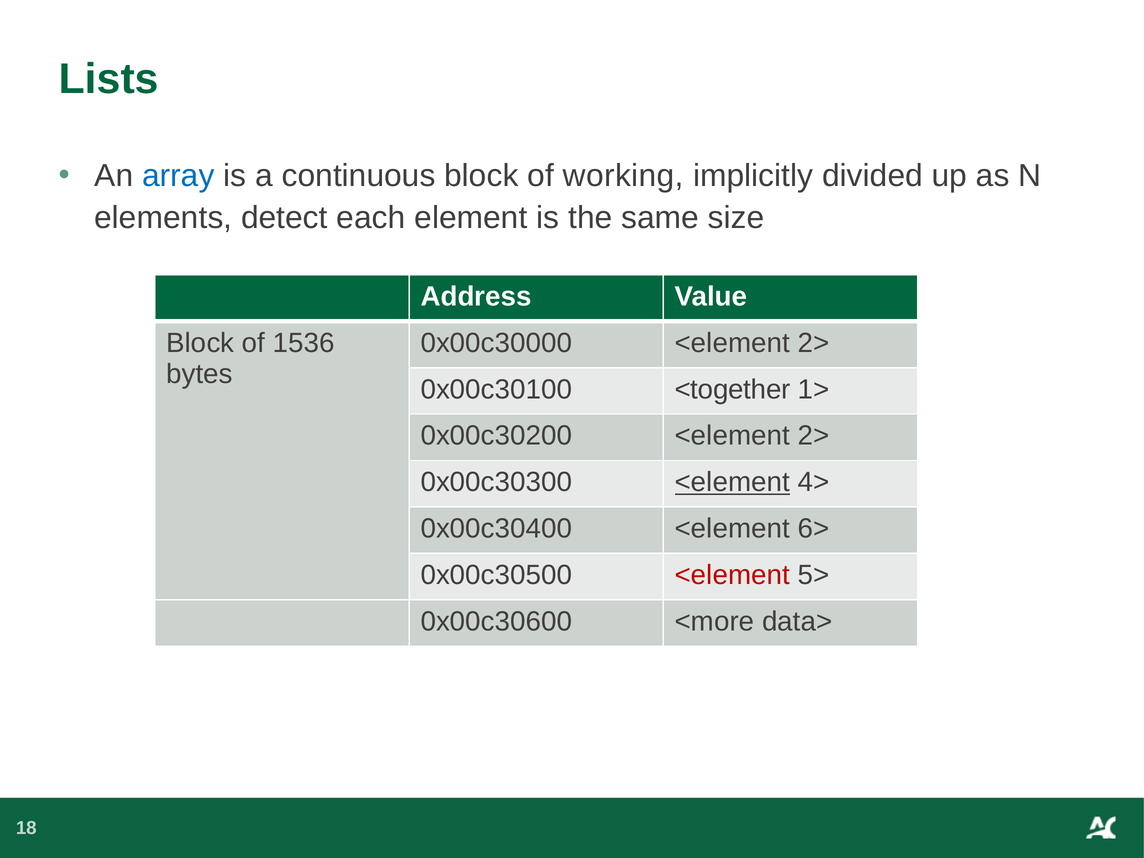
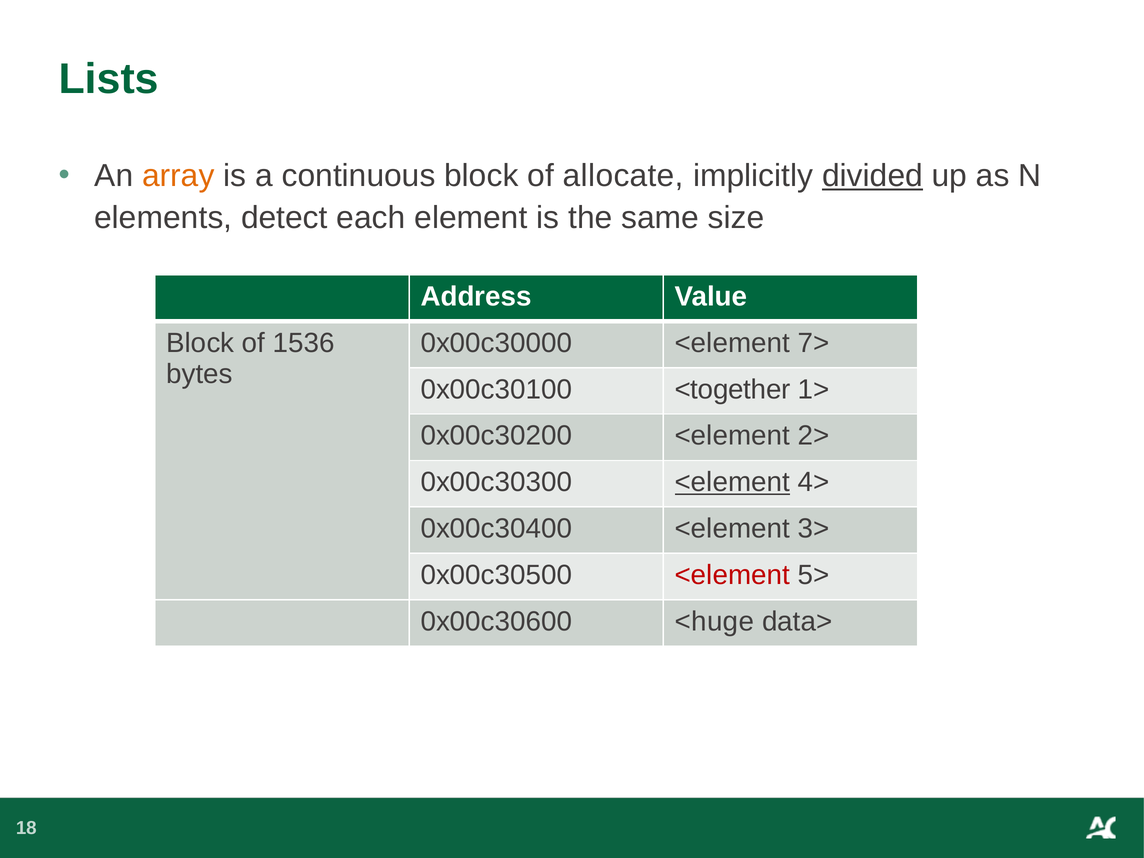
array colour: blue -> orange (178, 176)
working: working -> allocate (623, 176)
divided underline: none -> present (872, 176)
0x00c30000 <element 2>: 2> -> 7> (813, 343)
6>: 6> -> 3> (813, 529)
<more: <more -> <huge (714, 621)
